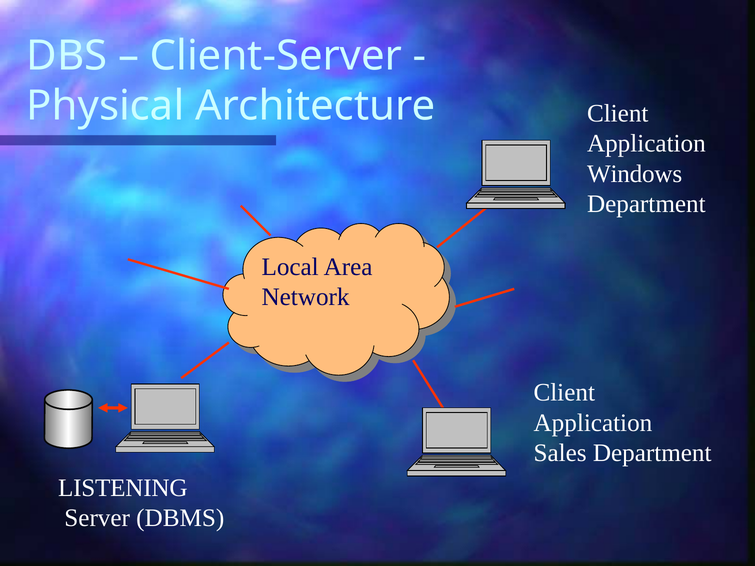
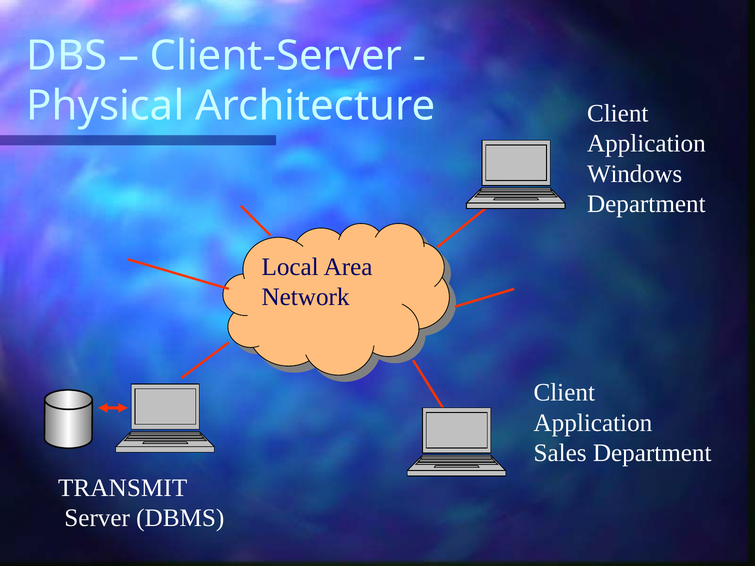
LISTENING: LISTENING -> TRANSMIT (123, 488)
